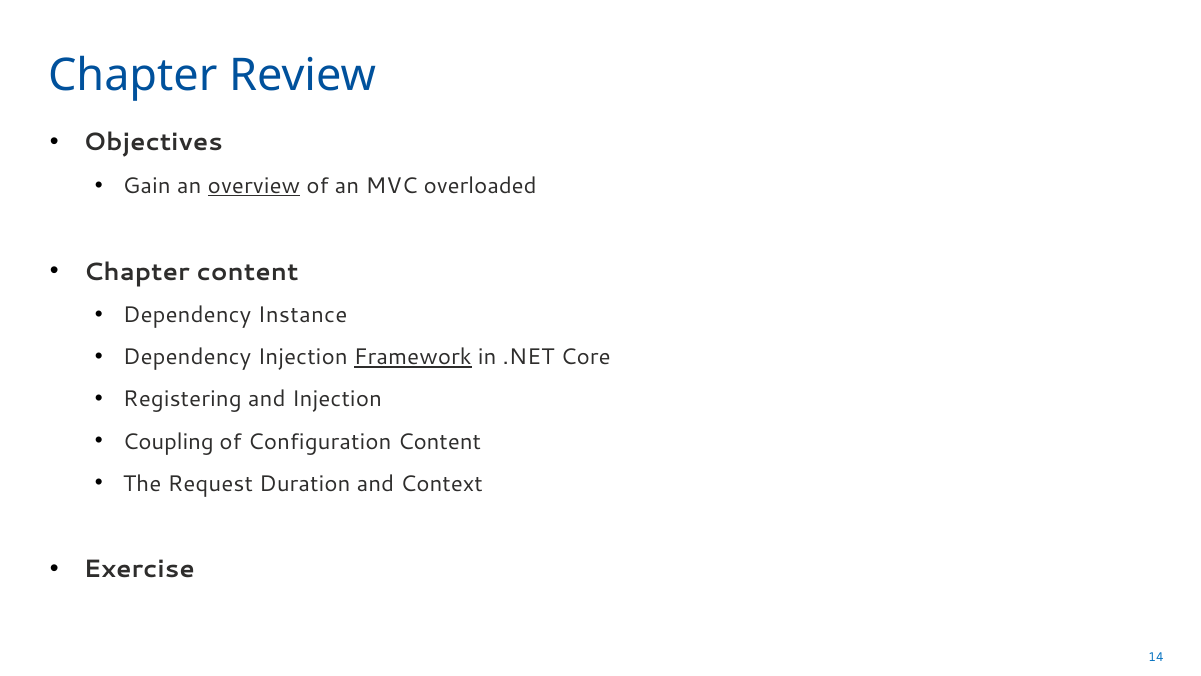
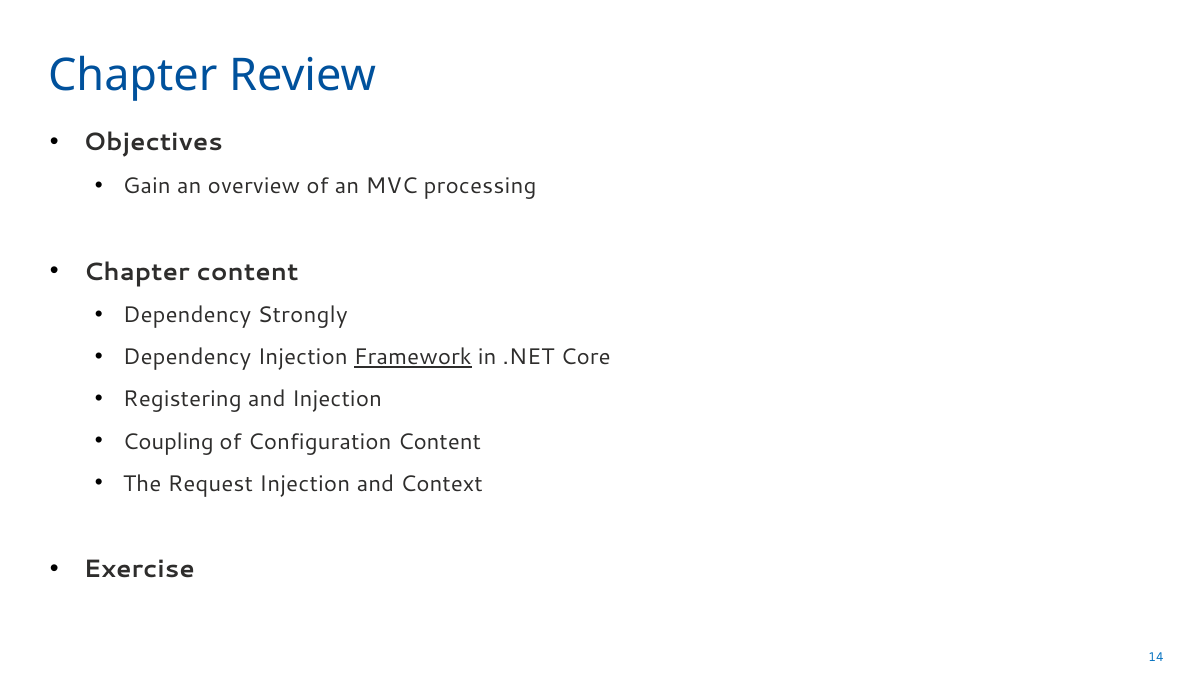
overview underline: present -> none (254, 186)
overloaded: overloaded -> processing (480, 186)
Instance: Instance -> Strongly (303, 315)
Request Duration: Duration -> Injection (305, 483)
